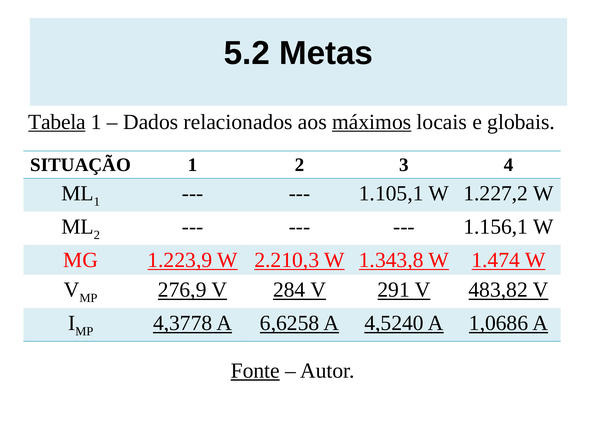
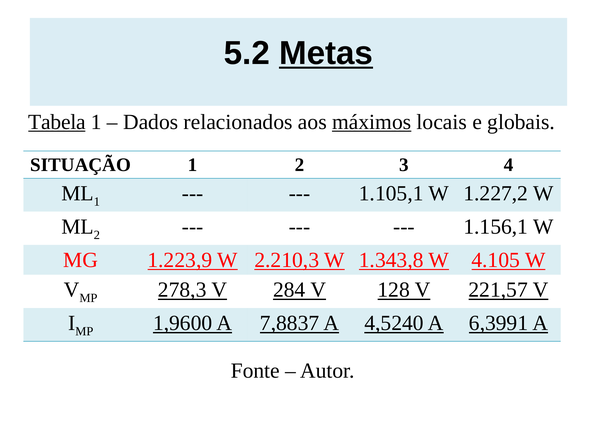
Metas underline: none -> present (326, 53)
1.474: 1.474 -> 4.105 (496, 260)
276,9: 276,9 -> 278,3 (182, 290)
291: 291 -> 128 (394, 290)
483,82: 483,82 -> 221,57 (498, 290)
4,3778: 4,3778 -> 1,9600 (183, 323)
6,6258: 6,6258 -> 7,8837 (290, 323)
1,0686: 1,0686 -> 6,3991 (499, 323)
Fonte underline: present -> none (255, 371)
